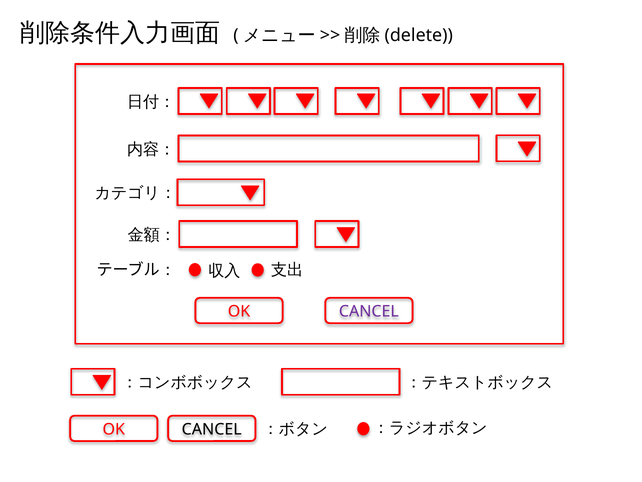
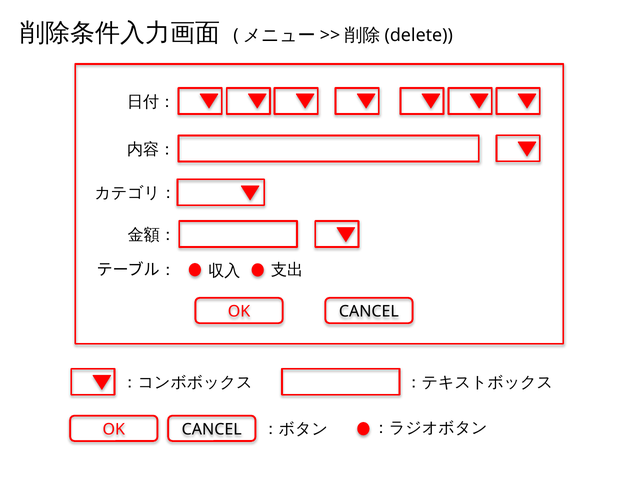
CANCEL colour: purple -> black (369, 311)
